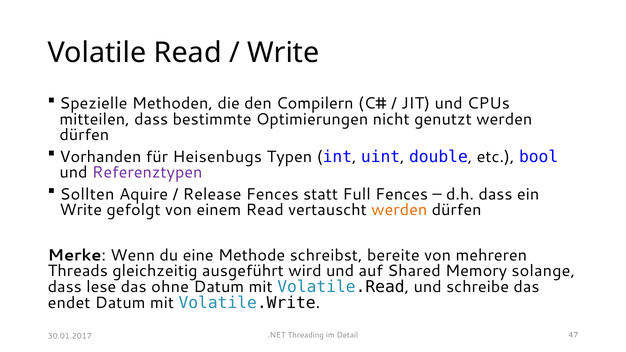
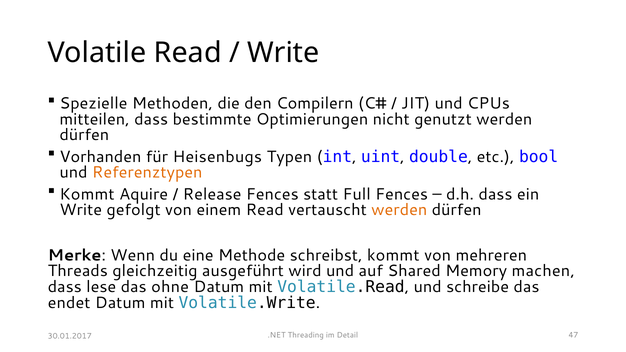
Referenztypen colour: purple -> orange (147, 173)
Sollten: Sollten -> Kommt (87, 194)
schreibst bereite: bereite -> kommt (393, 255)
solange: solange -> machen (543, 271)
